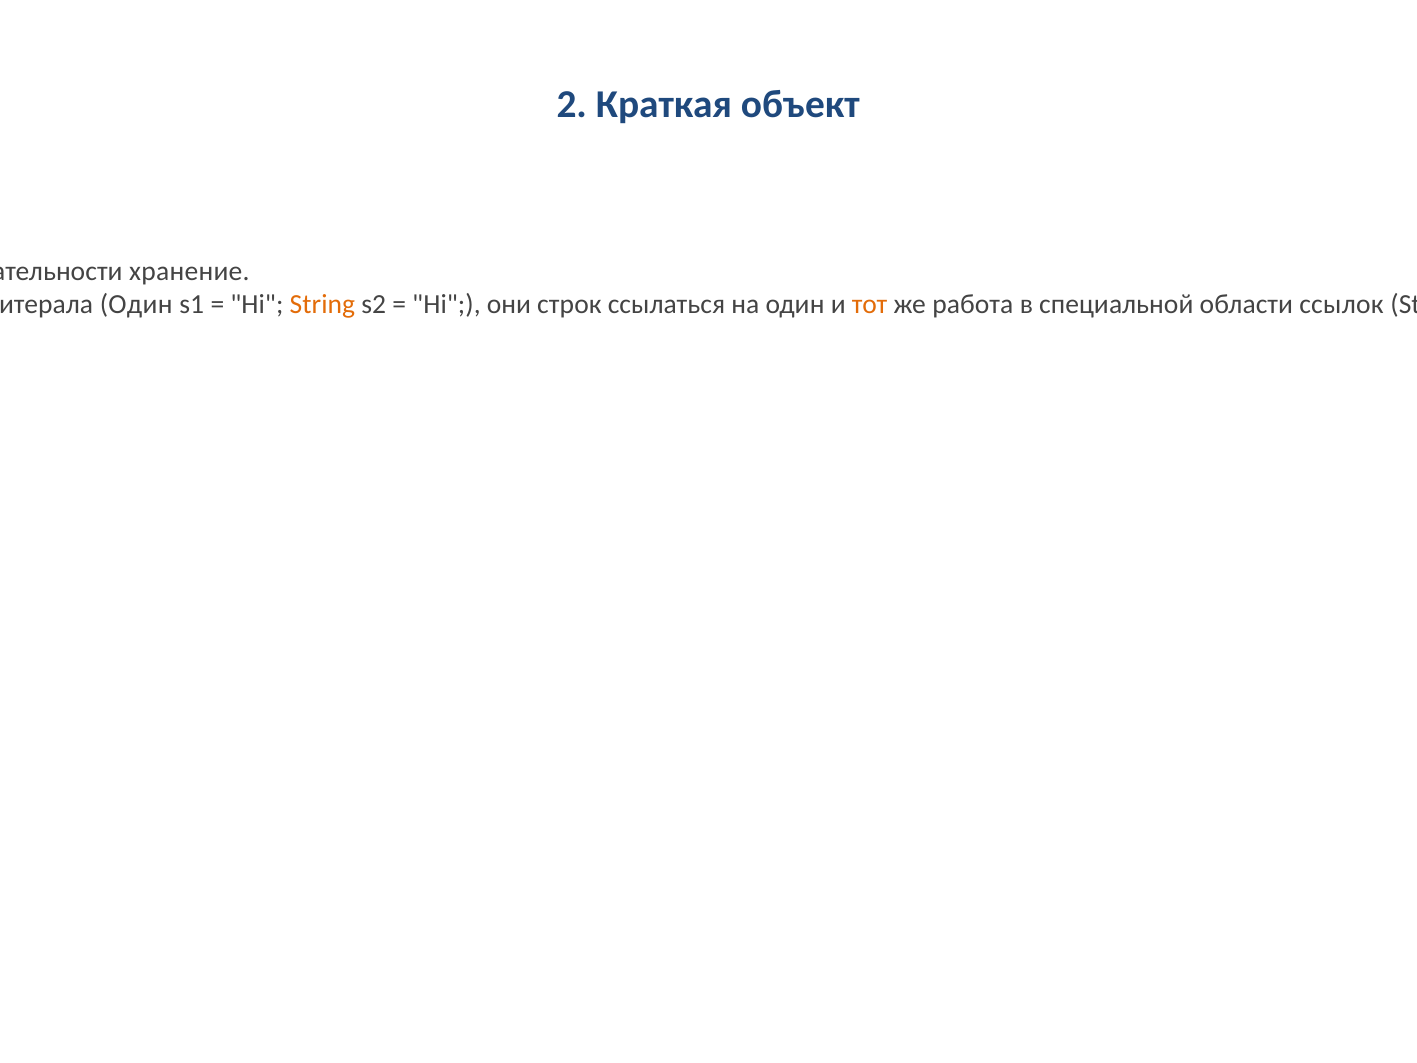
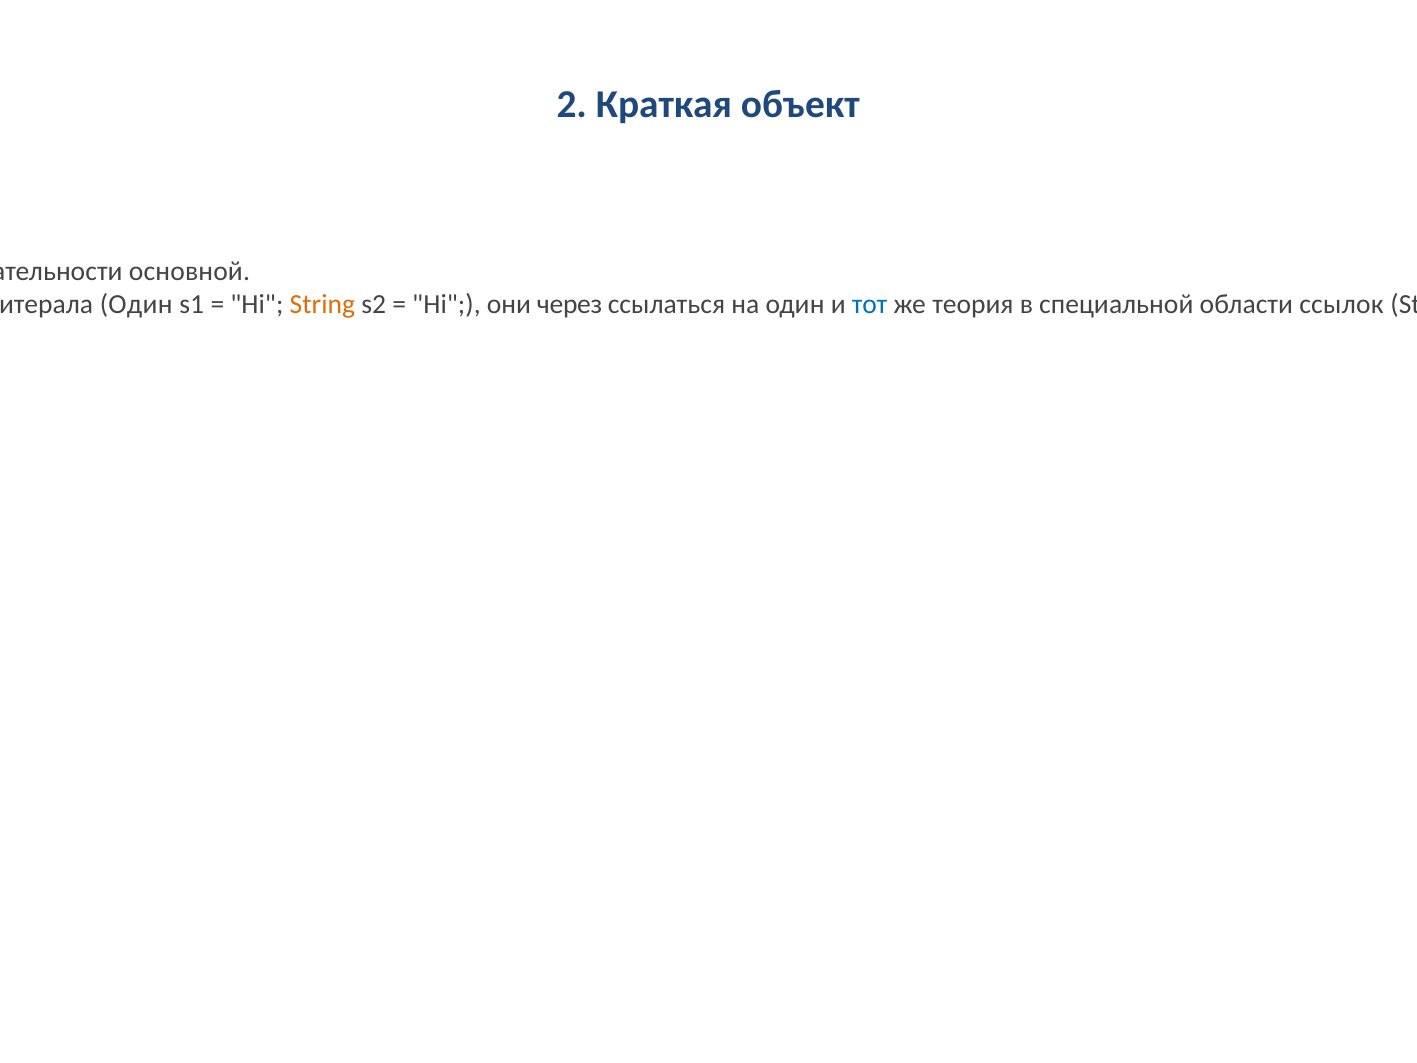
хранение: хранение -> основной (189, 271)
они строк: строк -> через (570, 304)
тот colour: orange -> blue (870, 304)
работа: работа -> теория (973, 304)
